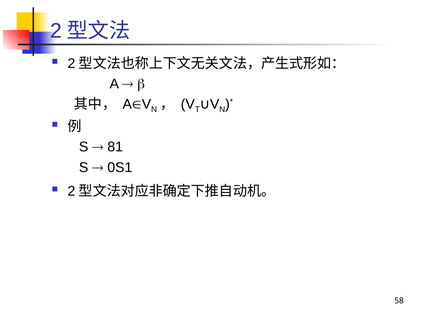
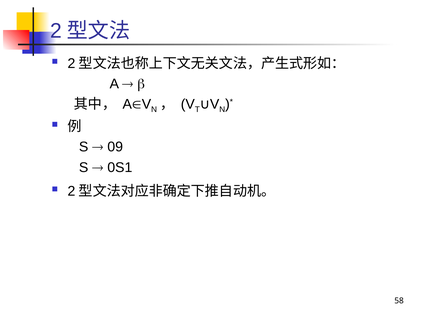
81: 81 -> 09 (115, 147)
